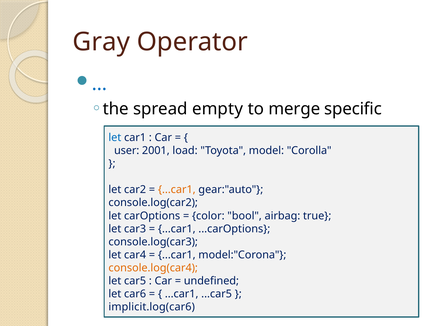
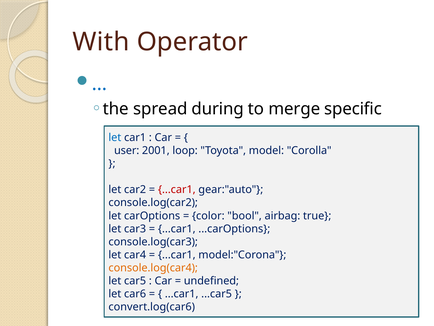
Gray: Gray -> With (101, 42)
empty: empty -> during (218, 109)
load: load -> loop (185, 150)
...car1 colour: orange -> red (177, 189)
implicit.log(car6: implicit.log(car6 -> convert.log(car6 (152, 307)
